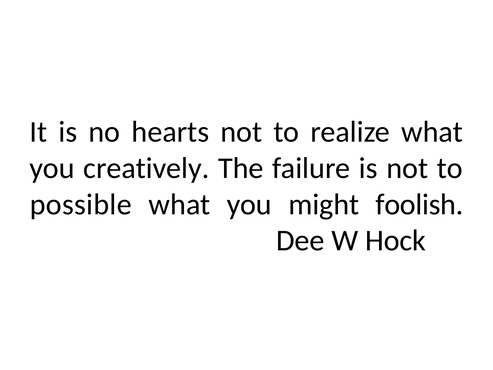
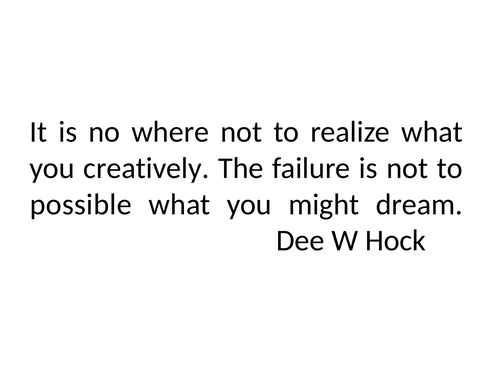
hearts: hearts -> where (170, 132)
foolish: foolish -> dream (419, 204)
